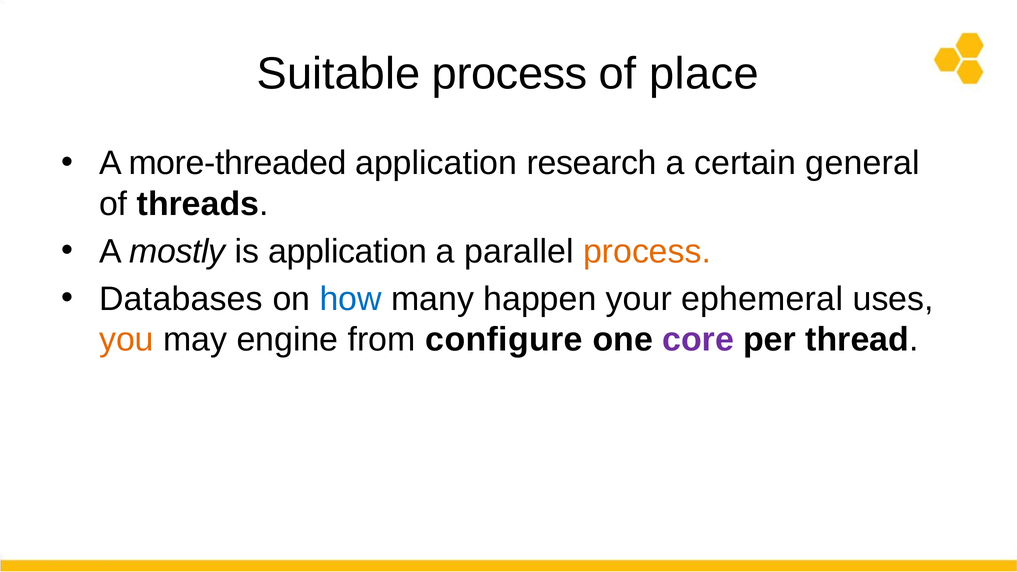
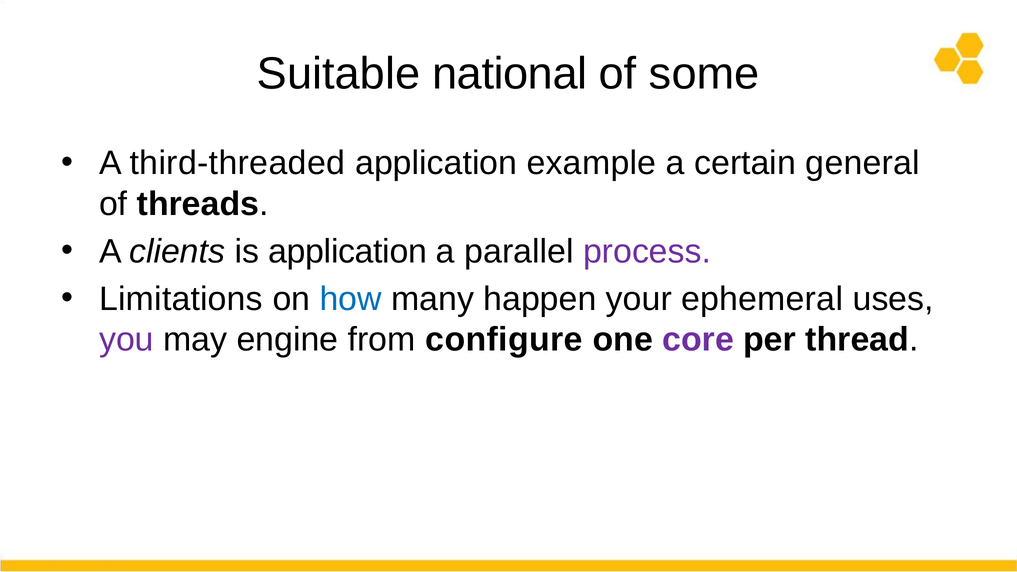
Suitable process: process -> national (510, 74)
place: place -> some (704, 74)
more-threaded: more-threaded -> third-threaded (237, 163)
research: research -> example (591, 163)
mostly: mostly -> clients (177, 251)
process colour: orange -> purple (647, 251)
Databases: Databases -> Limitations (181, 299)
you colour: orange -> purple (126, 340)
